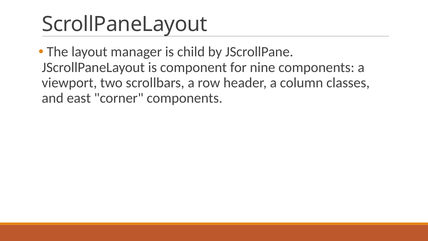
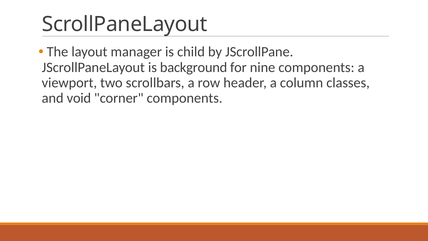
component: component -> background (194, 67)
east: east -> void (79, 98)
